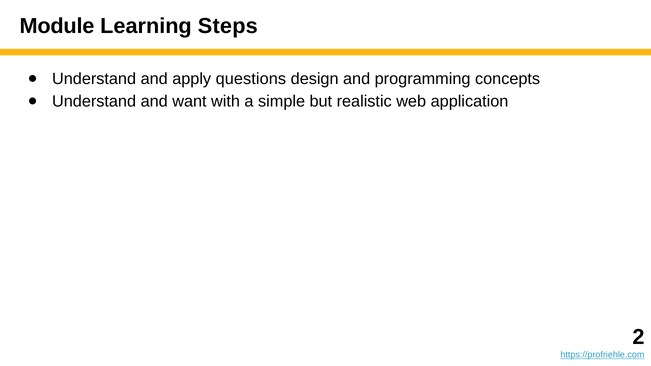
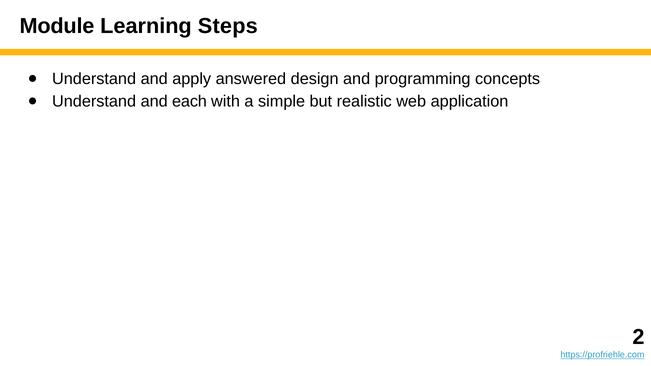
questions: questions -> answered (251, 79)
want: want -> each (190, 101)
